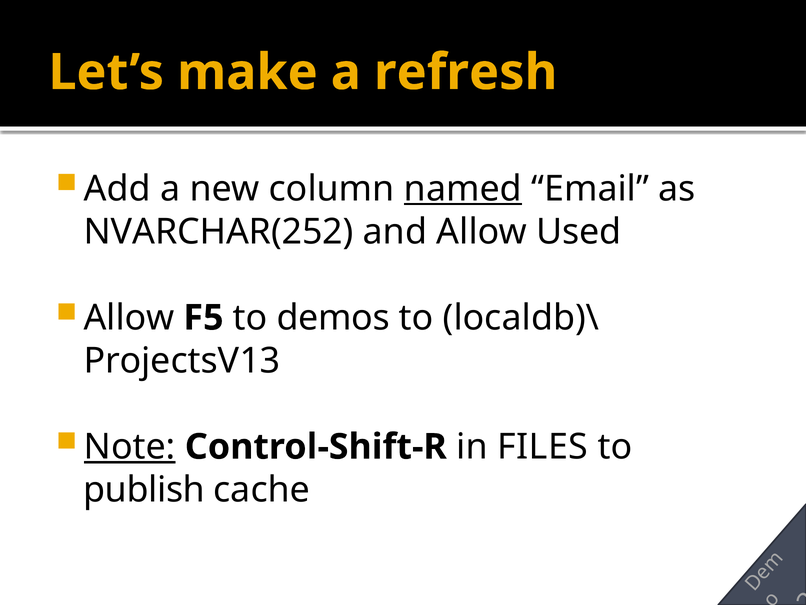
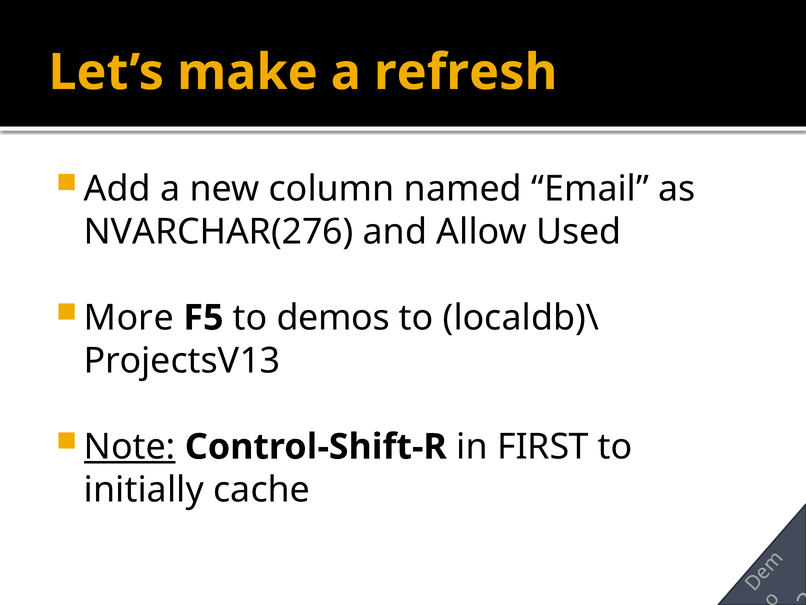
named underline: present -> none (463, 189)
NVARCHAR(252: NVARCHAR(252 -> NVARCHAR(276 (219, 232)
Allow: Allow -> More (129, 318)
FILES: FILES -> FIRST (543, 447)
publish: publish -> initially (144, 490)
